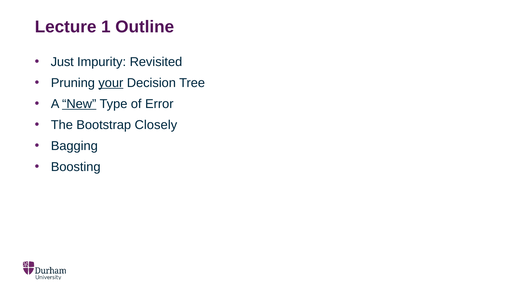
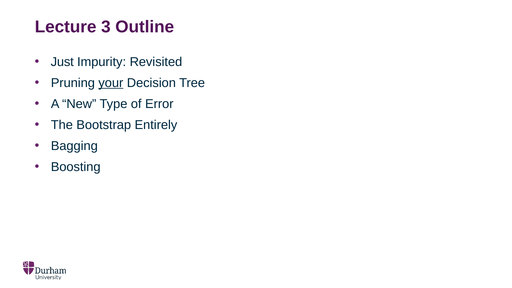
1: 1 -> 3 (106, 27)
New underline: present -> none (79, 104)
Closely: Closely -> Entirely (156, 125)
